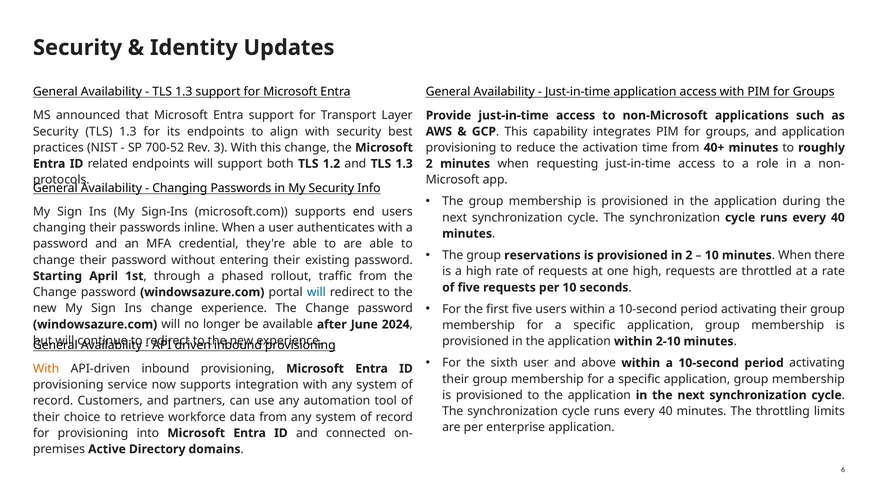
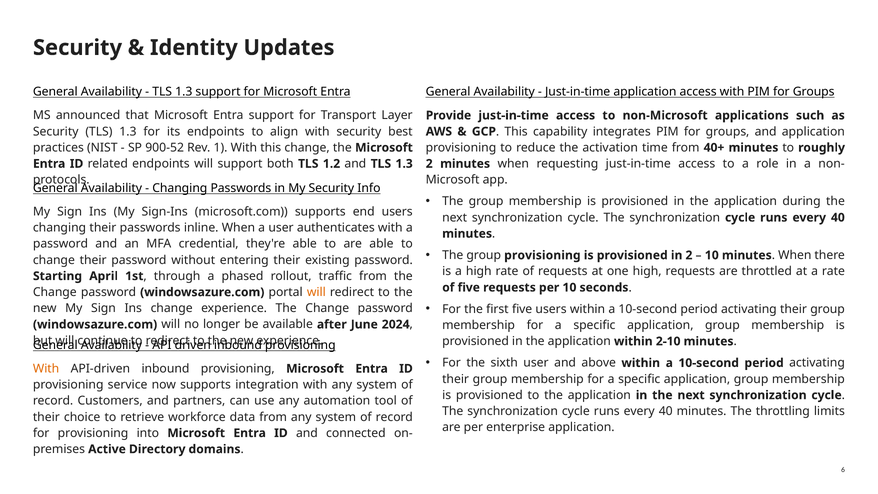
700-52: 700-52 -> 900-52 (165, 148)
3: 3 -> 1 (221, 148)
group reservations: reservations -> provisioning (542, 255)
will colour: blue -> orange (316, 292)
